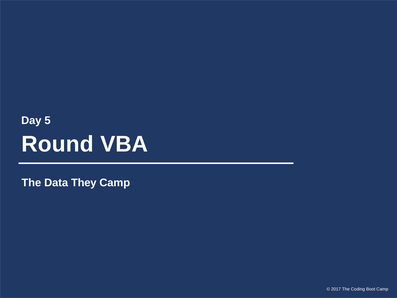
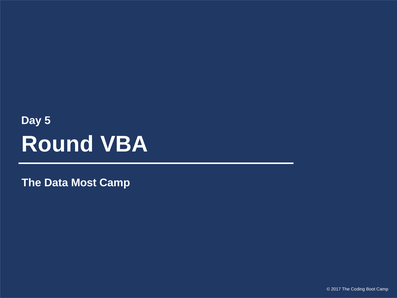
They: They -> Most (84, 183)
